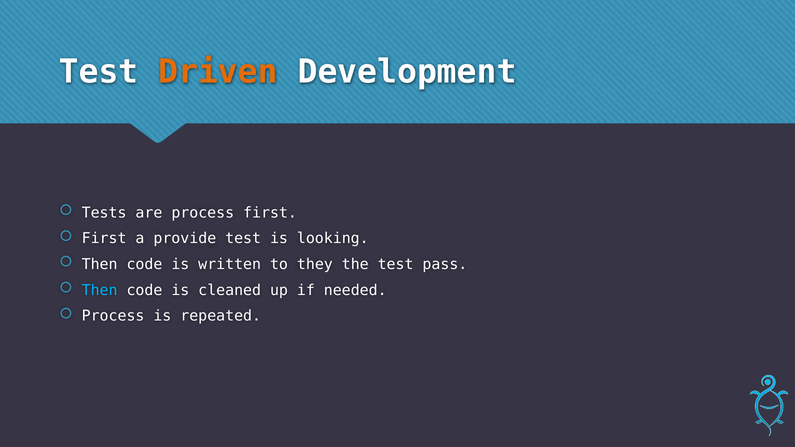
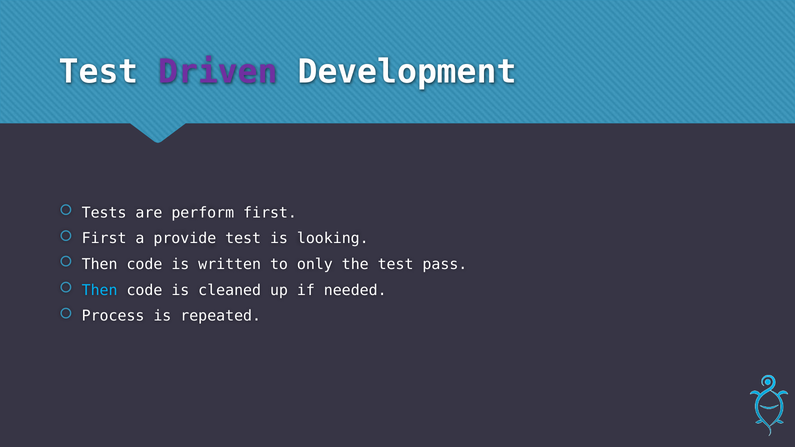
Driven colour: orange -> purple (218, 72)
are process: process -> perform (203, 213)
they: they -> only (315, 264)
